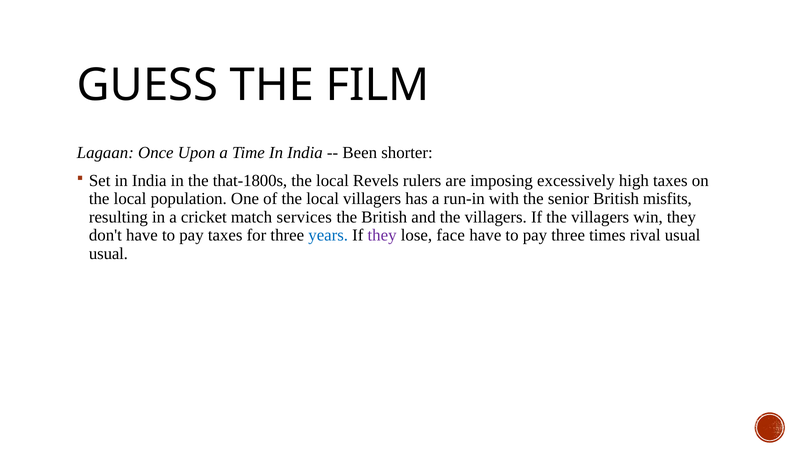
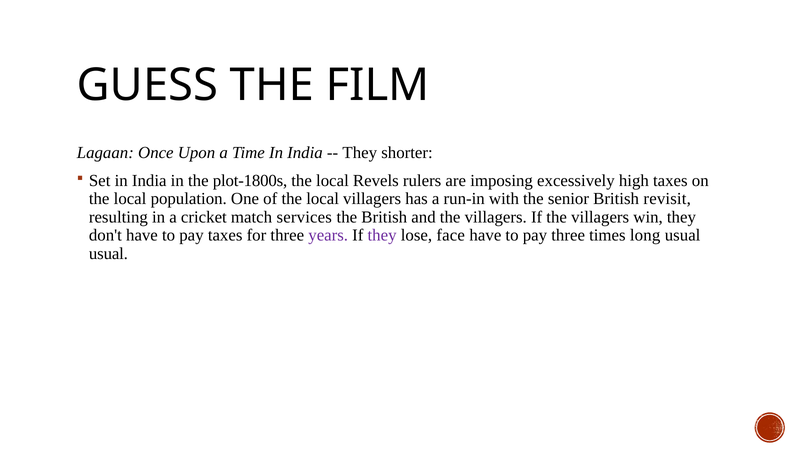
Been: Been -> They (360, 152)
that-1800s: that-1800s -> plot-1800s (250, 181)
misfits: misfits -> revisit (667, 199)
years colour: blue -> purple (328, 235)
rival: rival -> long (645, 235)
